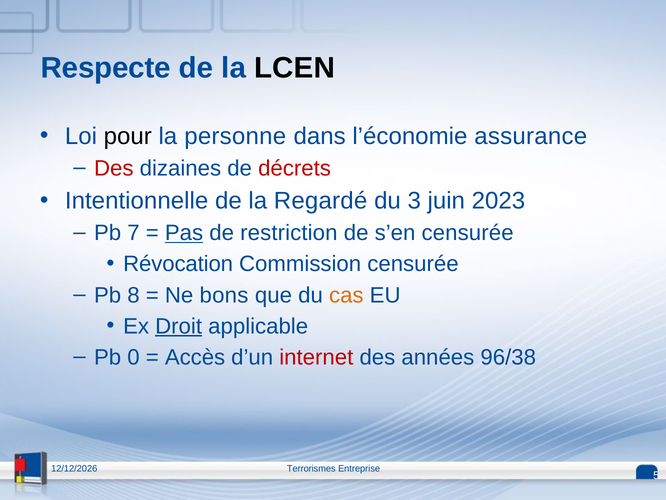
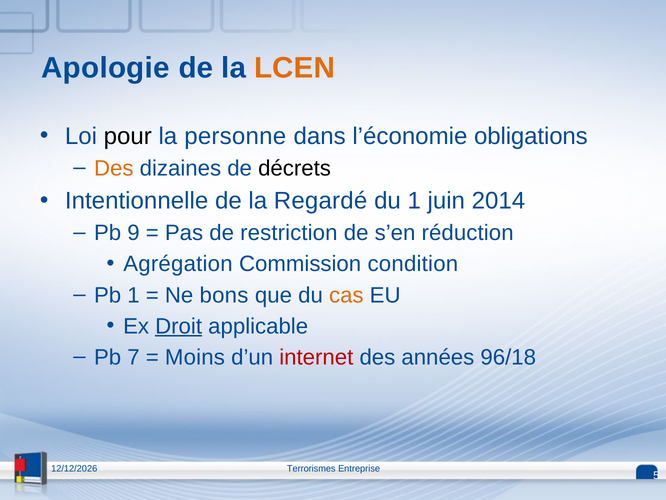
Respecte: Respecte -> Apologie (106, 68)
LCEN colour: black -> orange (295, 68)
assurance: assurance -> obligations (531, 136)
Des colour: red -> orange (114, 168)
décrets colour: red -> black (295, 168)
du 3: 3 -> 1 (414, 201)
2023: 2023 -> 2014 (498, 201)
7: 7 -> 9 (134, 233)
Pas underline: present -> none (184, 233)
s’en censurée: censurée -> réduction (468, 233)
Révocation: Révocation -> Agrégation (178, 264)
Commission censurée: censurée -> condition (413, 264)
Pb 8: 8 -> 1 (134, 295)
0: 0 -> 7 (134, 357)
Accès: Accès -> Moins (195, 357)
96/38: 96/38 -> 96/18 (508, 357)
